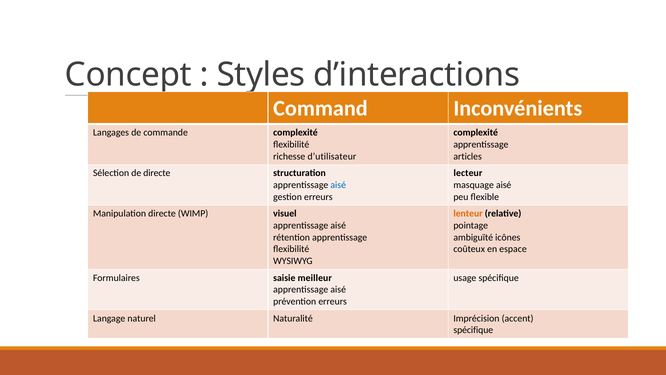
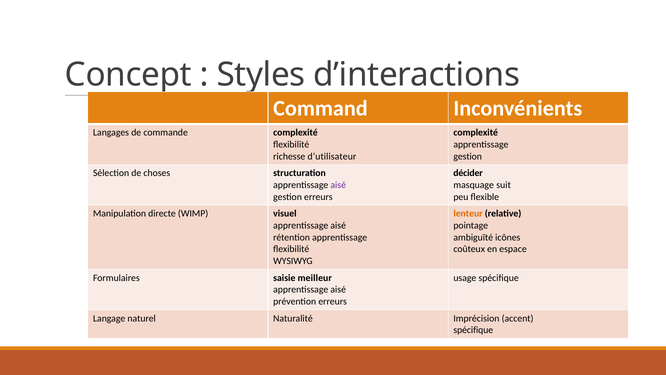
articles: articles -> gestion (468, 156)
de directe: directe -> choses (157, 173)
lecteur: lecteur -> décider (468, 173)
aisé colour: blue -> purple (338, 185)
masquage aisé: aisé -> suit (504, 185)
